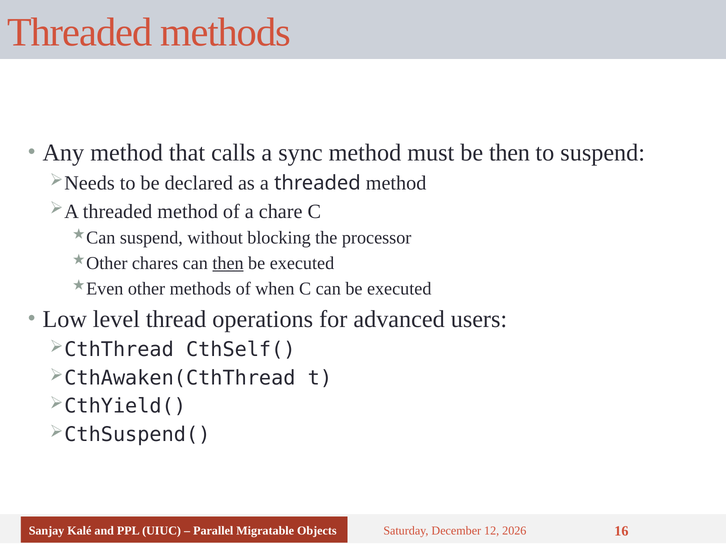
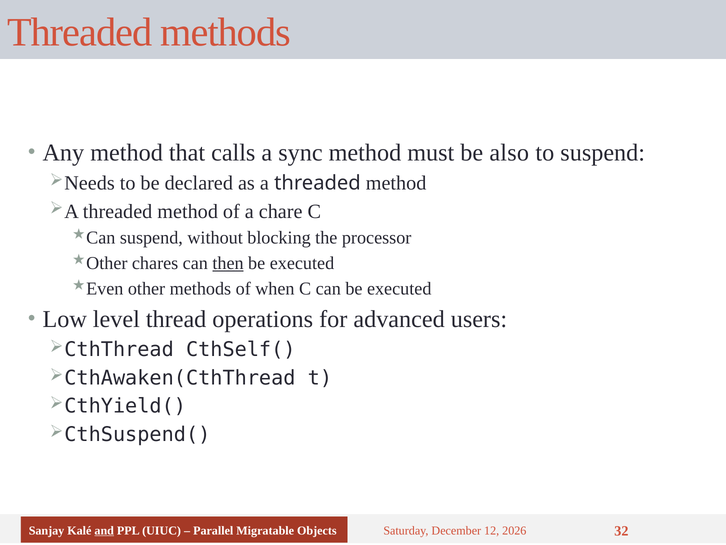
be then: then -> also (509, 153)
and underline: none -> present (104, 530)
16: 16 -> 32 (621, 531)
